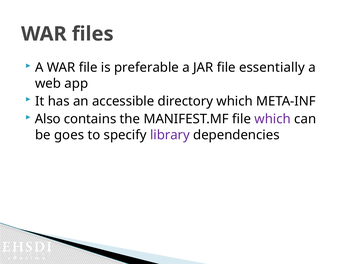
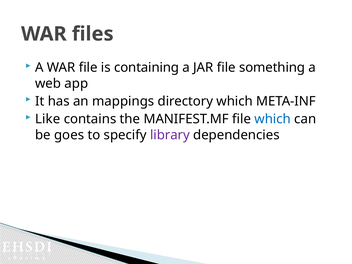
preferable: preferable -> containing (147, 68)
essentially: essentially -> something (272, 68)
accessible: accessible -> mappings (123, 101)
Also: Also -> Like (48, 119)
which colour: purple -> blue (273, 119)
